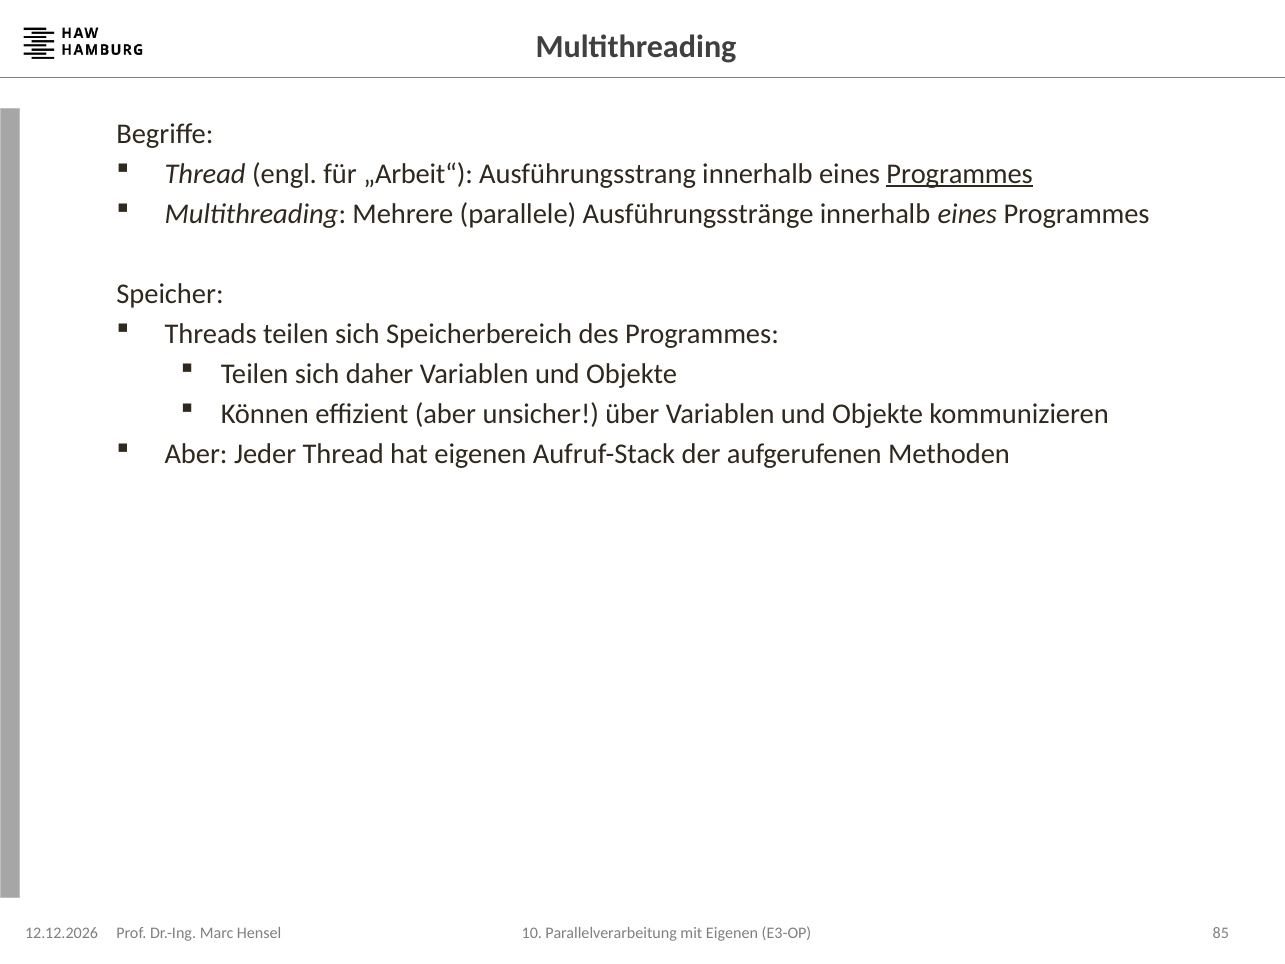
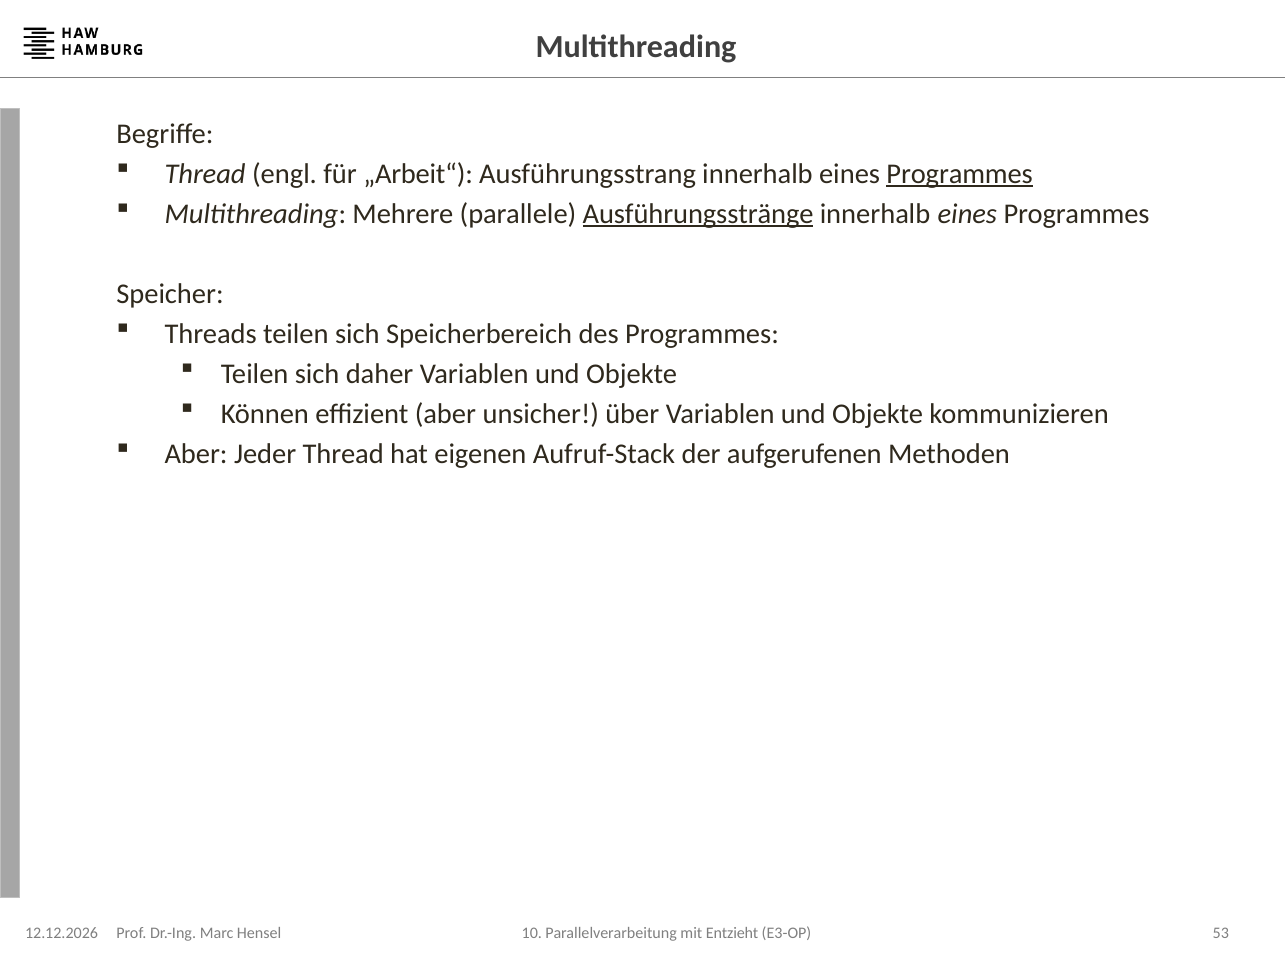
Ausführungsstränge underline: none -> present (698, 214)
85: 85 -> 53 (1221, 933)
Eigenen: Eigenen -> Entzieht (732, 933)
